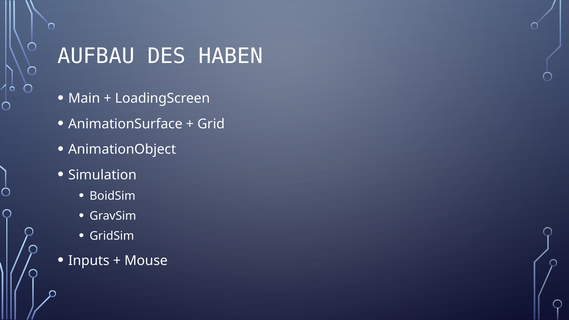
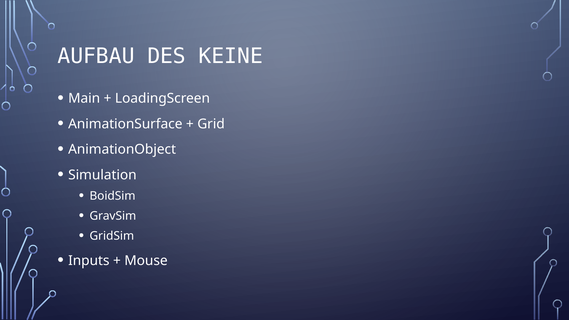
HABEN: HABEN -> KEINE (231, 56)
